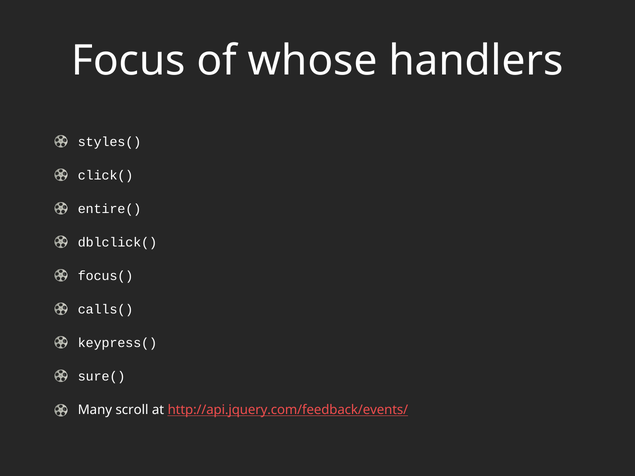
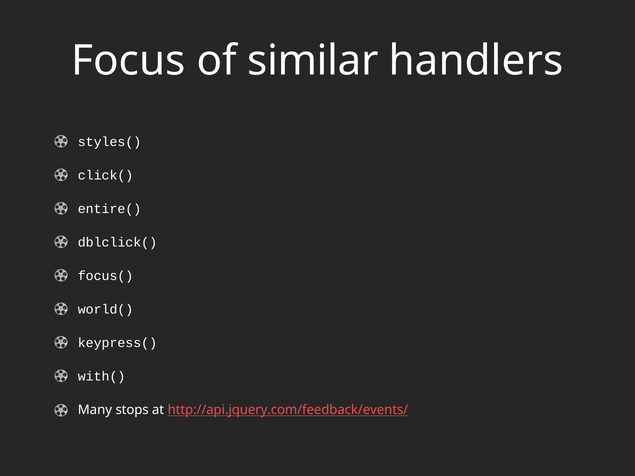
whose: whose -> similar (313, 61)
calls(: calls( -> world( (106, 309)
sure(: sure( -> with( (102, 377)
scroll: scroll -> stops (132, 410)
